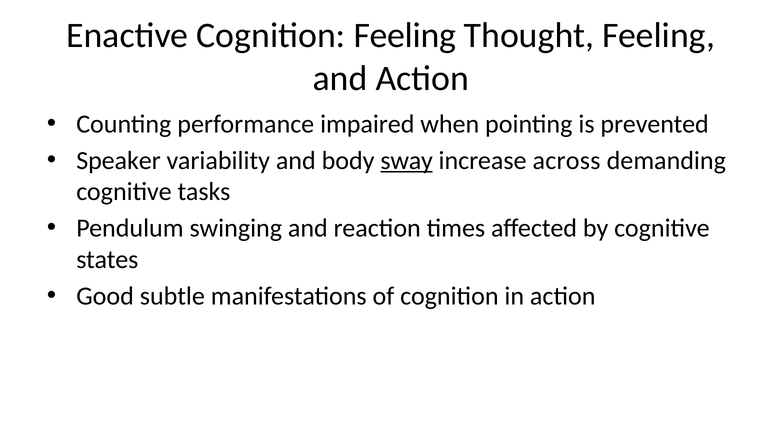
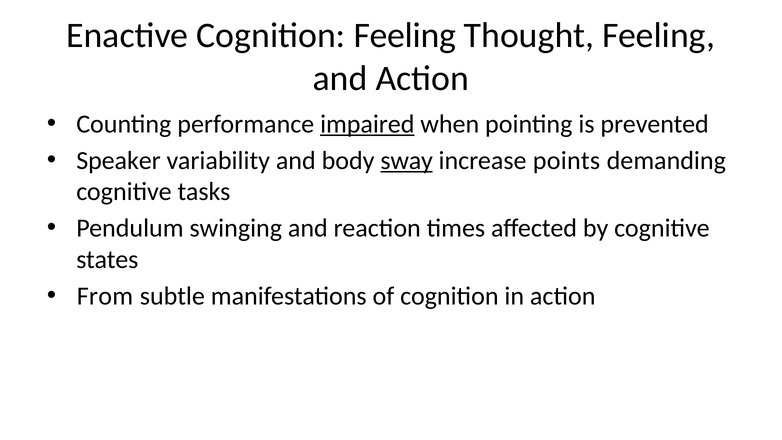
impaired underline: none -> present (367, 124)
across: across -> points (567, 161)
Good: Good -> From (105, 296)
